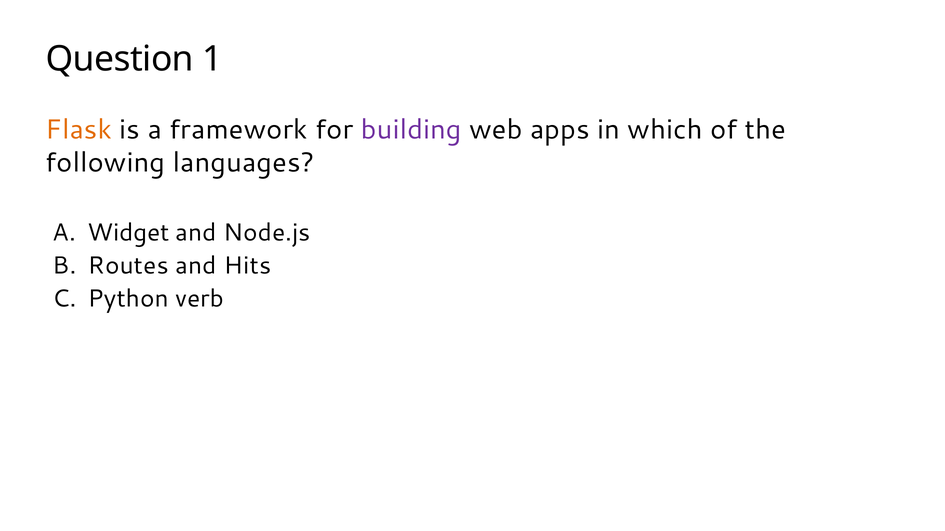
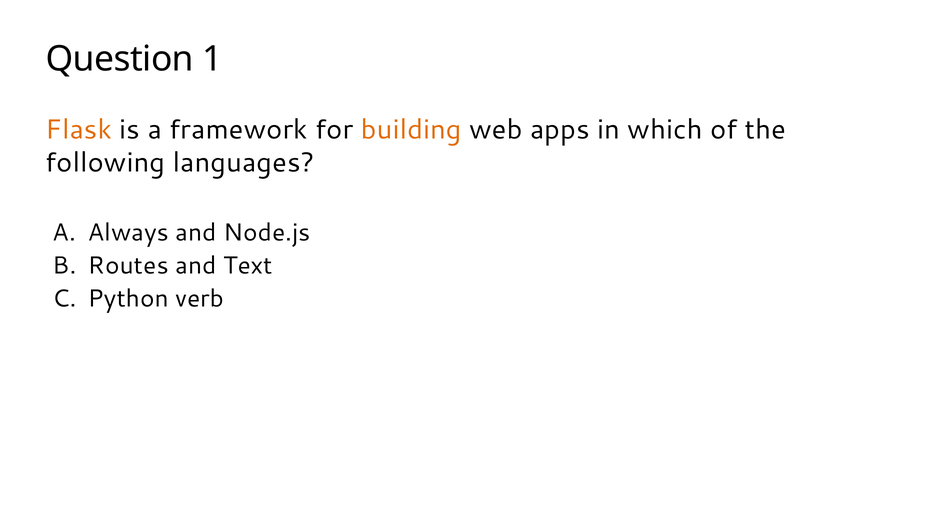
building colour: purple -> orange (411, 130)
Widget: Widget -> Always (128, 233)
Hits: Hits -> Text (248, 266)
